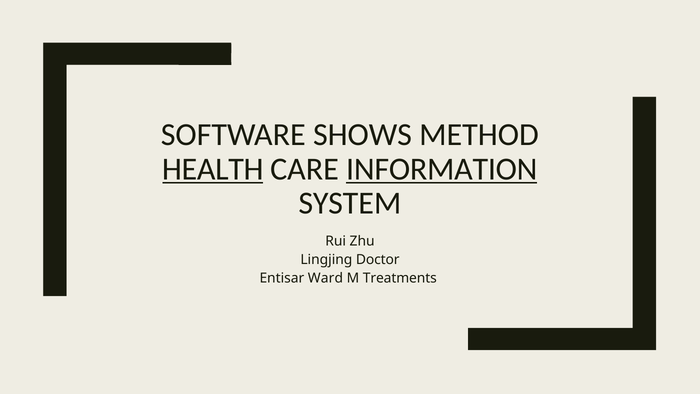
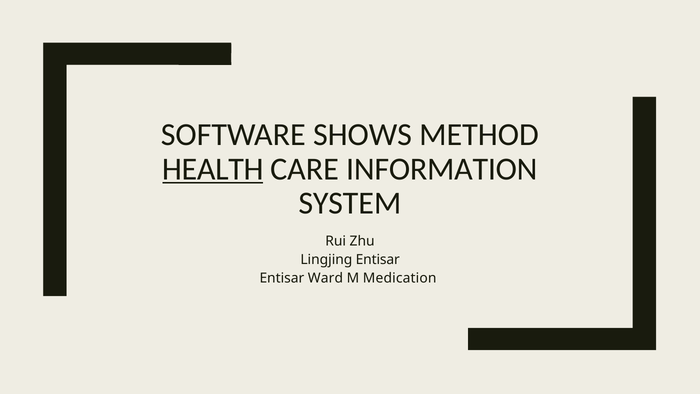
INFORMATION underline: present -> none (442, 169)
Lingjing Doctor: Doctor -> Entisar (378, 260)
Treatments: Treatments -> Medication (400, 278)
